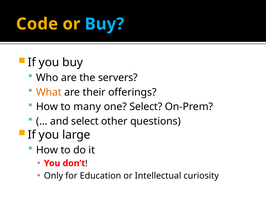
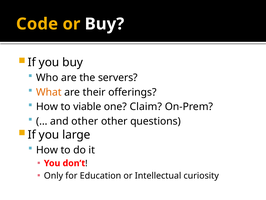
Buy colour: light blue -> white (104, 24)
many: many -> viable (87, 106)
one Select: Select -> Claim (146, 106)
and select: select -> other (85, 121)
